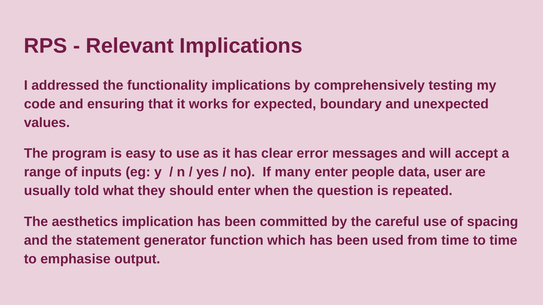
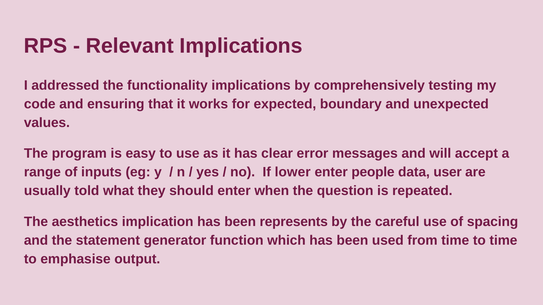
many: many -> lower (293, 172)
committed: committed -> represents (294, 222)
